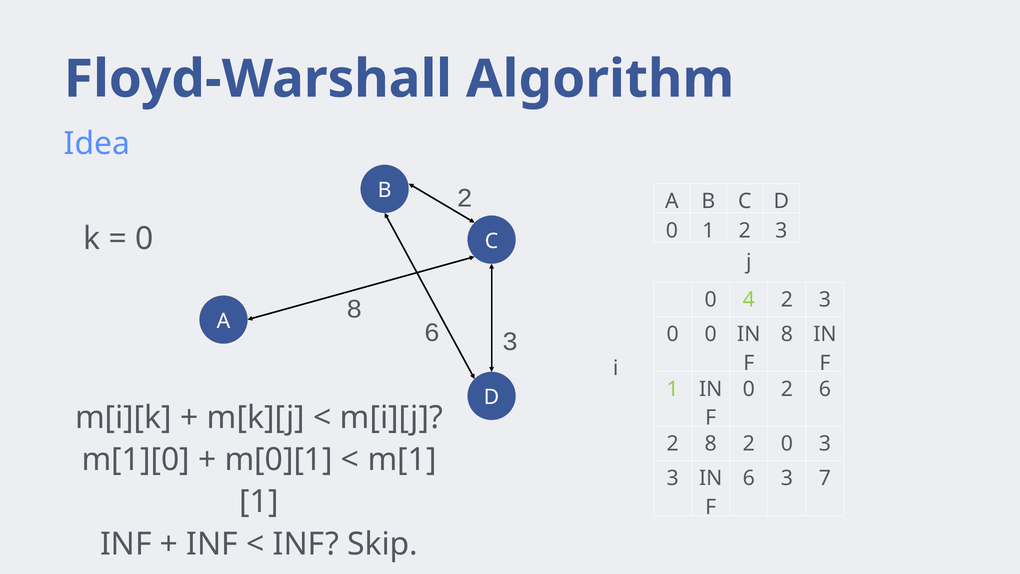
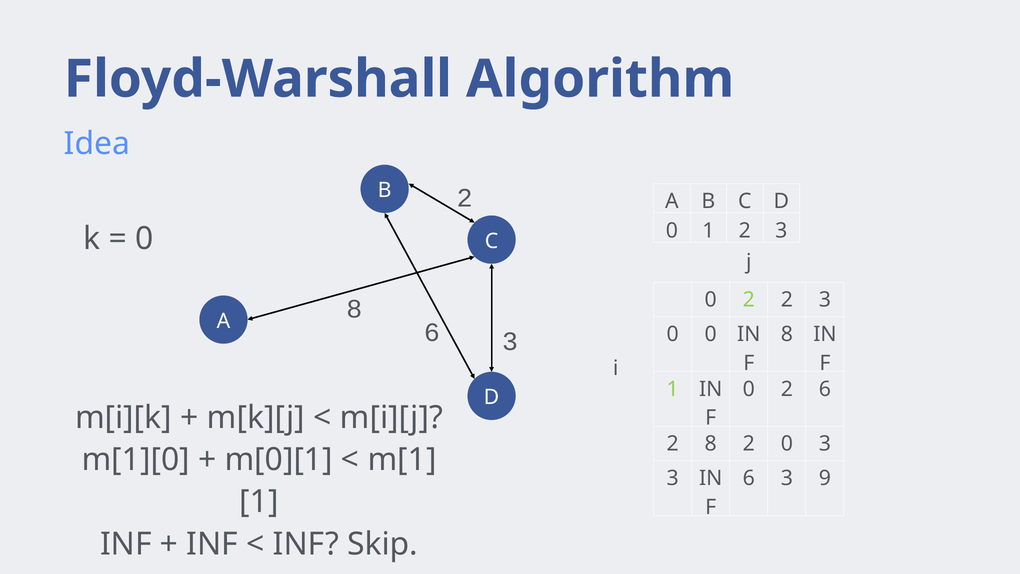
4: 4 -> 2 (749, 300)
7: 7 -> 9 (825, 478)
